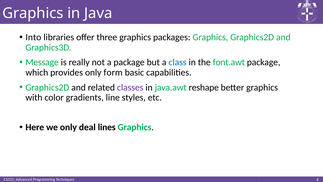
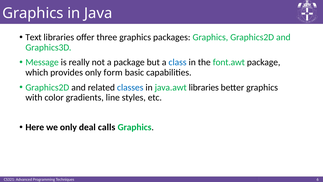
Into: Into -> Text (33, 37)
classes colour: purple -> blue (130, 87)
java.awt reshape: reshape -> libraries (204, 87)
lines: lines -> calls (107, 127)
